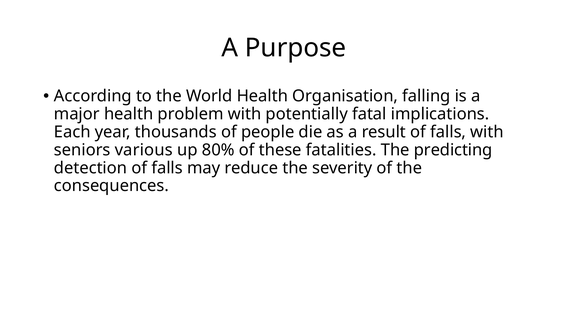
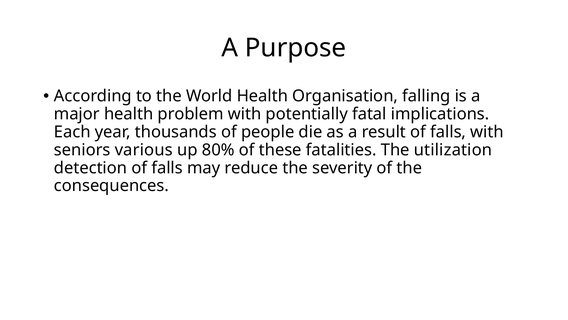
predicting: predicting -> utilization (453, 150)
